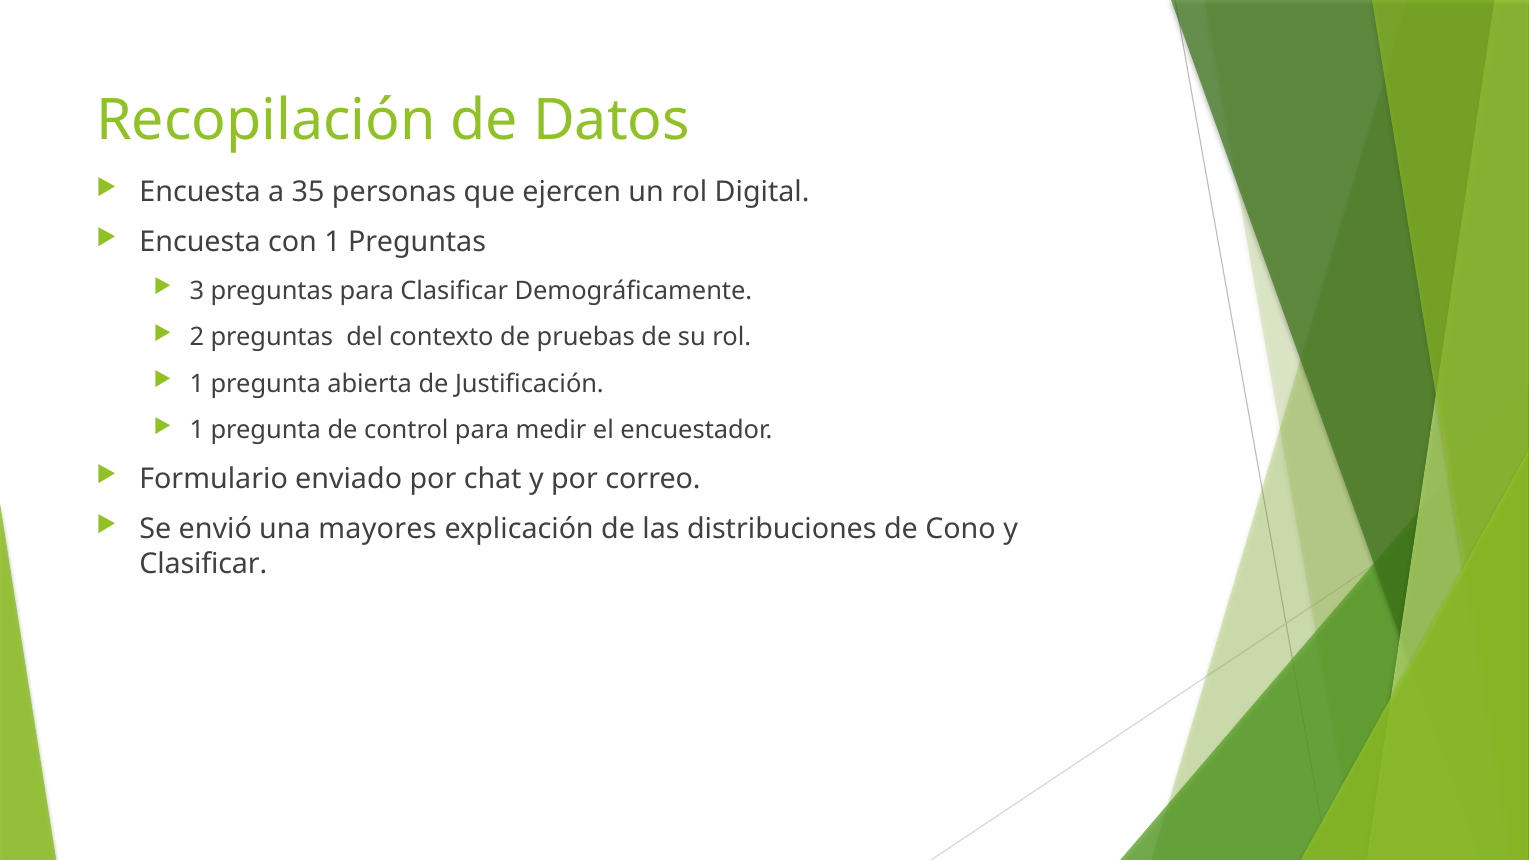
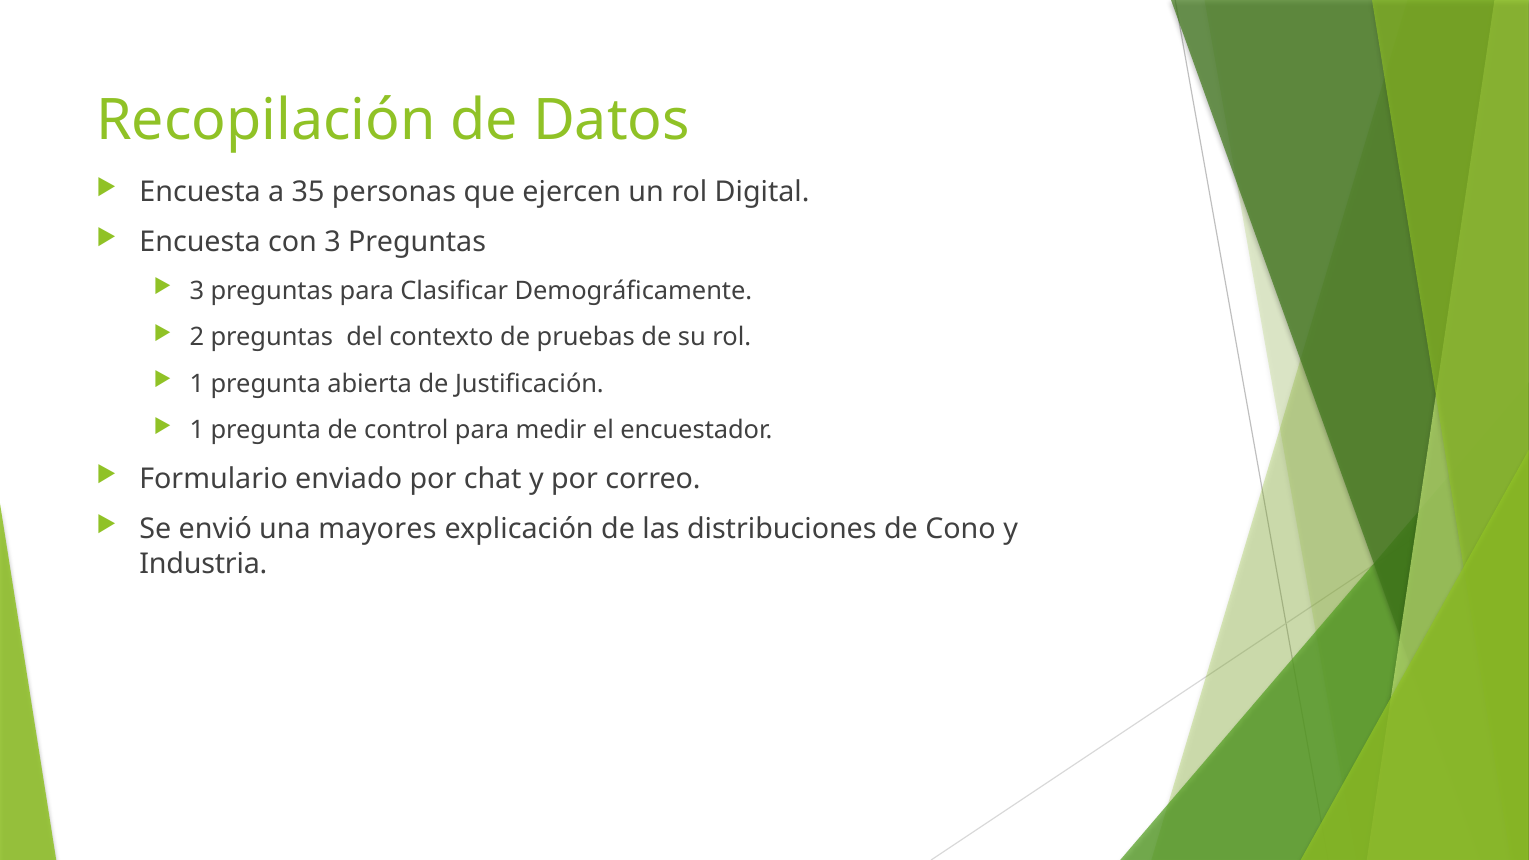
con 1: 1 -> 3 (333, 243)
Clasificar: Clasificar -> Industria (203, 564)
